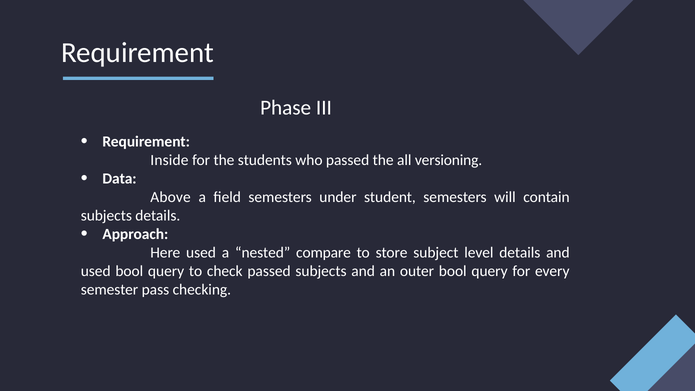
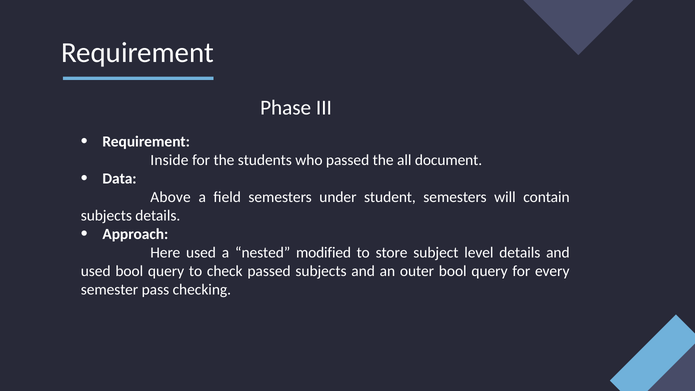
versioning: versioning -> document (449, 160)
compare: compare -> modified (324, 253)
